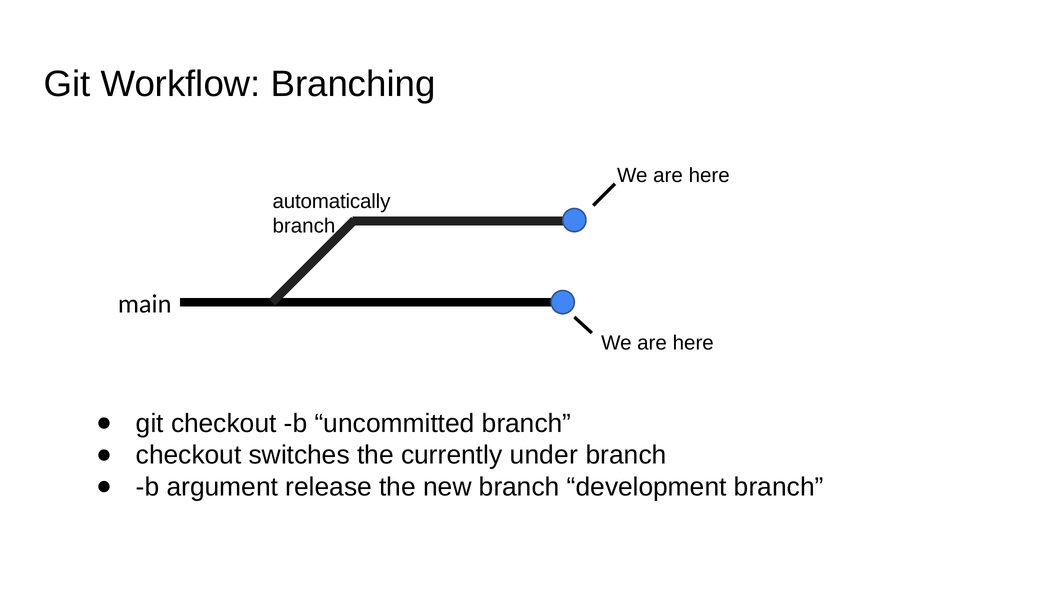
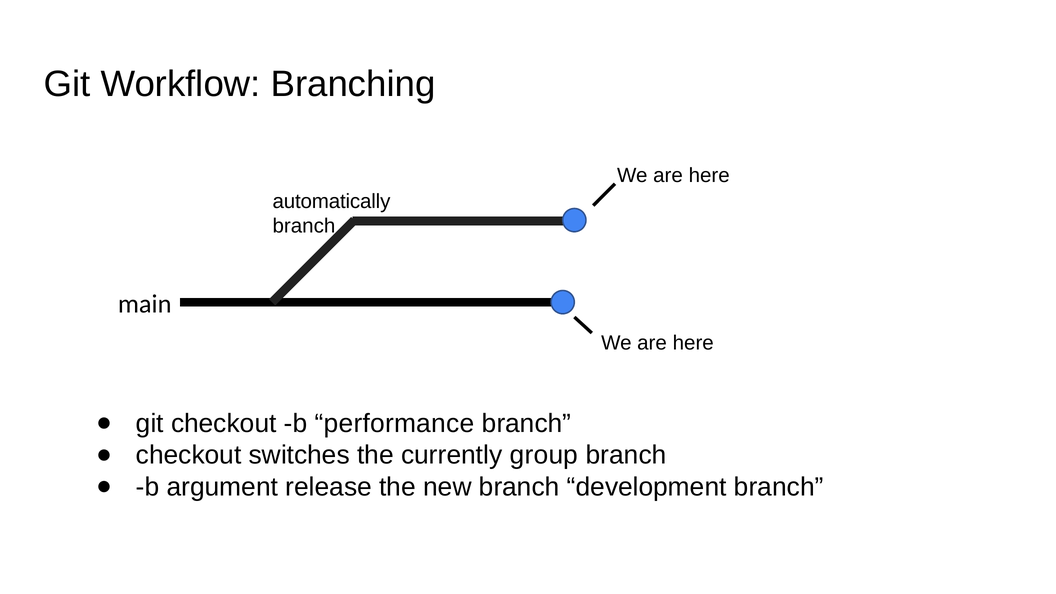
uncommitted: uncommitted -> performance (394, 424)
under: under -> group (544, 455)
